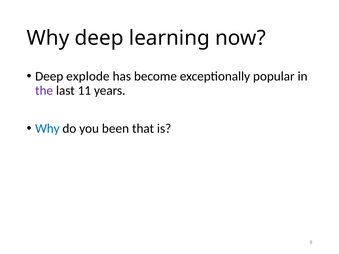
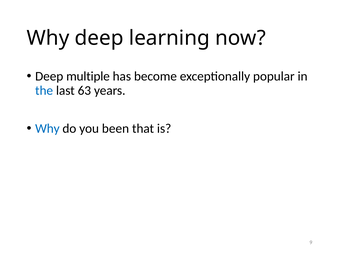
explode: explode -> multiple (88, 76)
the colour: purple -> blue (44, 91)
11: 11 -> 63 (84, 91)
